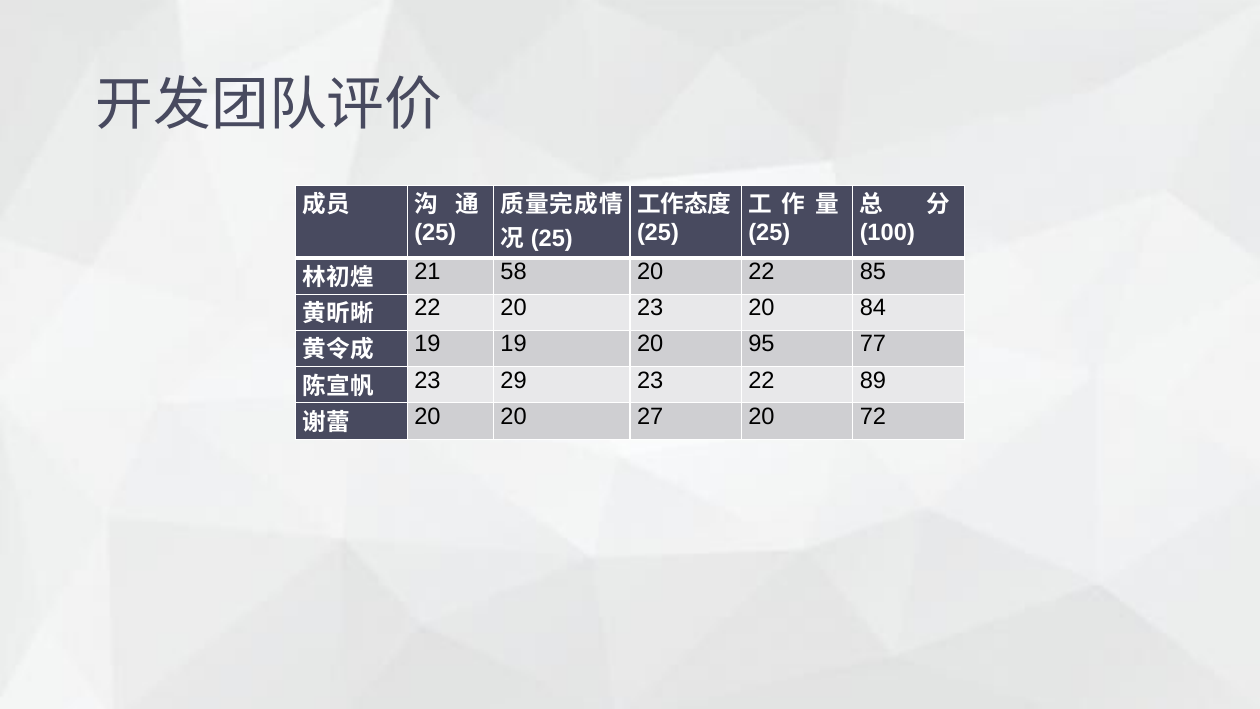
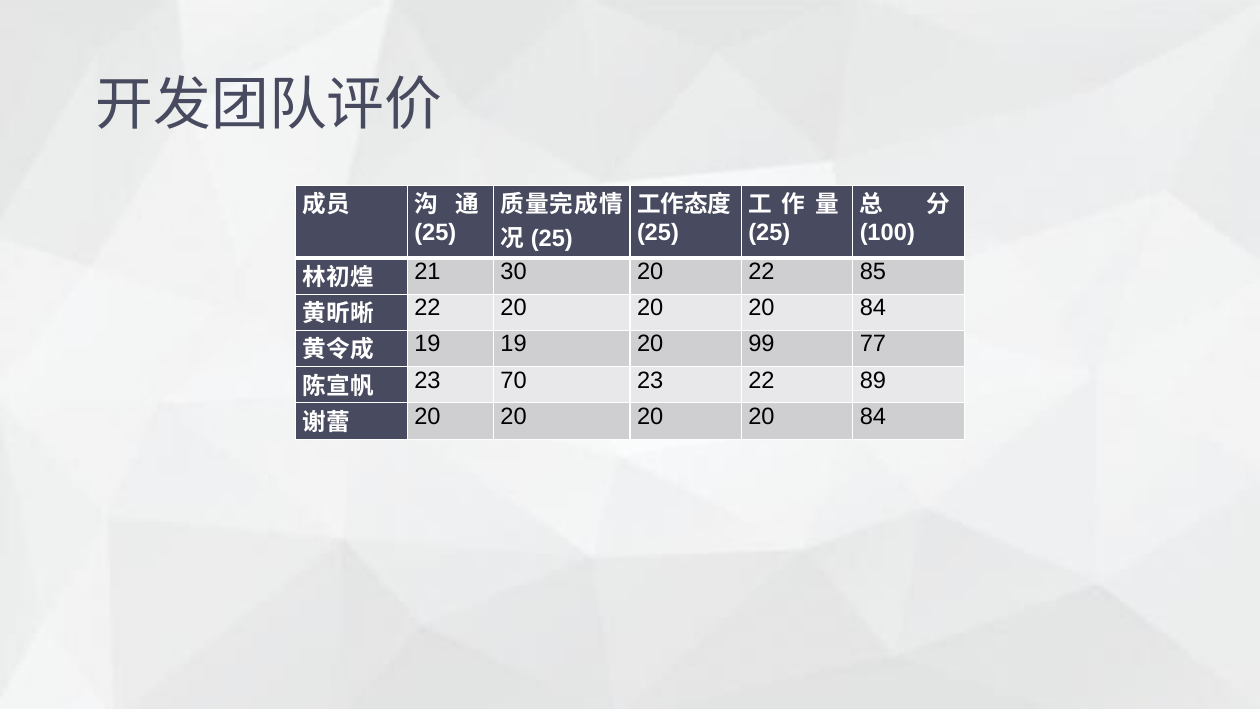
58: 58 -> 30 (514, 271)
22 20 23: 23 -> 20 (650, 308)
95: 95 -> 99 (761, 344)
29: 29 -> 70 (514, 380)
27: 27 -> 20 (650, 416)
72: 72 -> 84 (873, 416)
